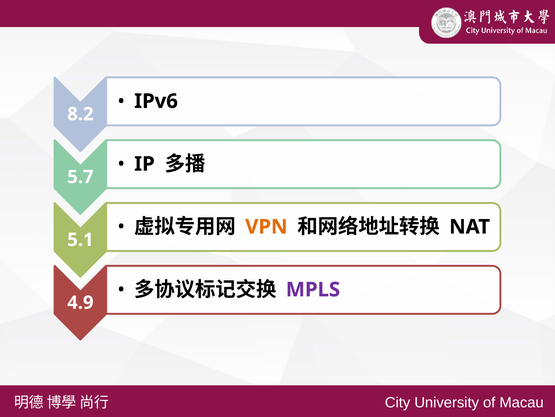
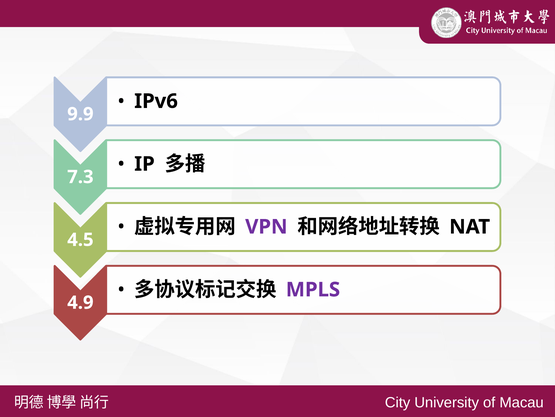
8.2: 8.2 -> 9.9 (80, 114)
5.7: 5.7 -> 7.3 (80, 177)
VPN colour: orange -> purple (266, 226)
5.1: 5.1 -> 4.5 (80, 239)
